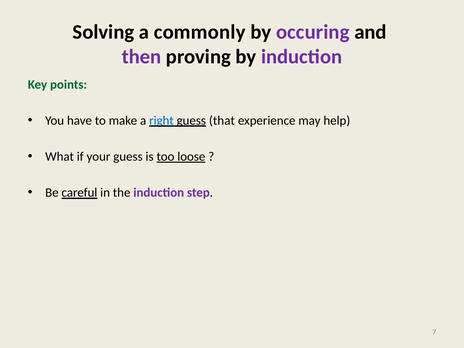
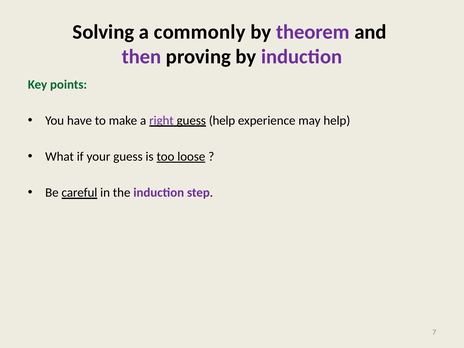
occuring: occuring -> theorem (313, 32)
right colour: blue -> purple (161, 121)
guess that: that -> help (222, 121)
